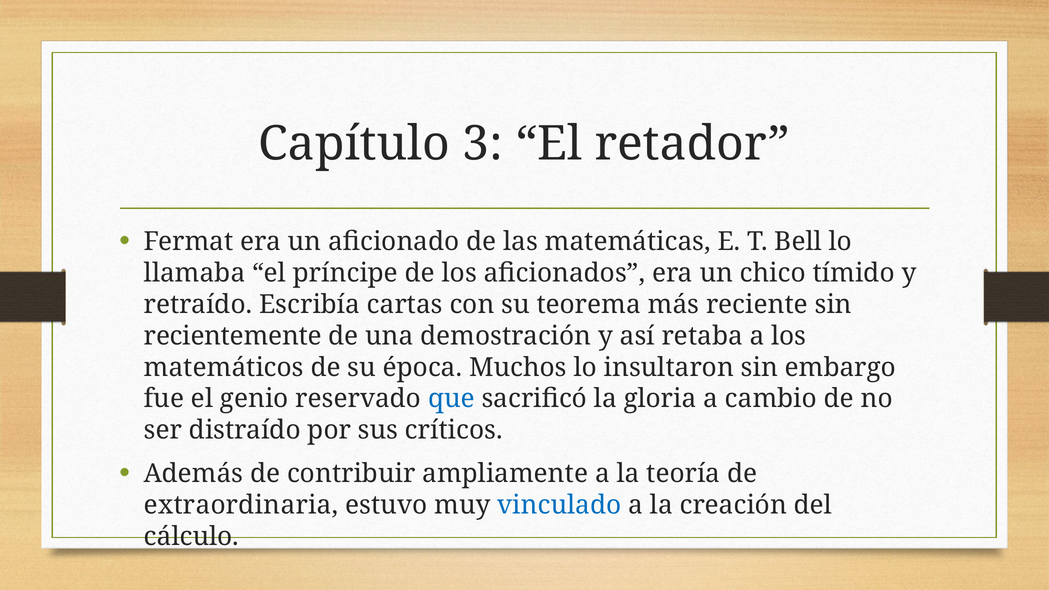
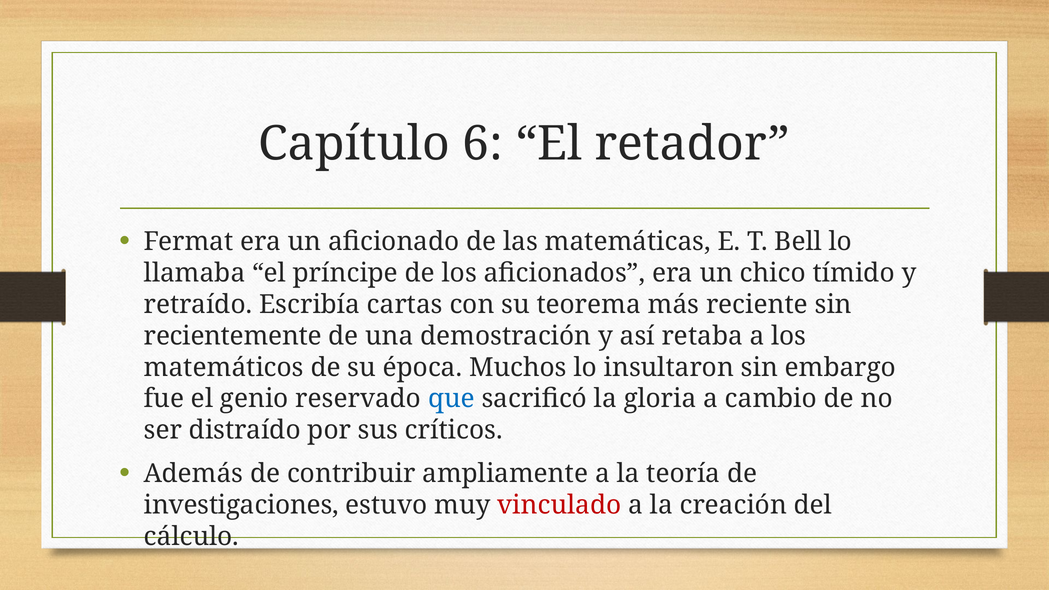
3: 3 -> 6 (483, 144)
extraordinaria: extraordinaria -> investigaciones (241, 505)
vinculado colour: blue -> red (559, 505)
